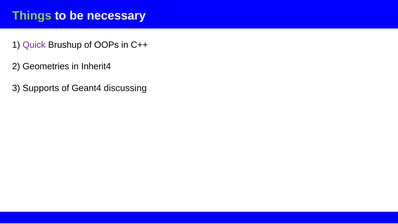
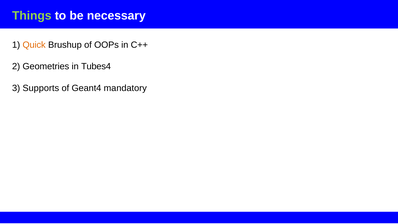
Quick colour: purple -> orange (34, 45)
Inherit4: Inherit4 -> Tubes4 (96, 66)
discussing: discussing -> mandatory (125, 88)
